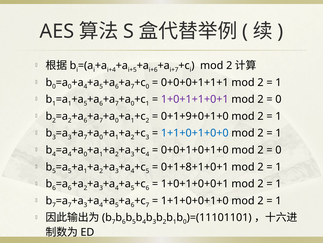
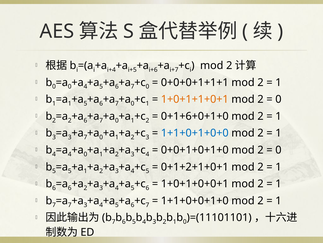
1+0+1+1+0+1 colour: purple -> orange (195, 99)
0+1+9+0+1+0: 0+1+9+0+1+0 -> 0+1+6+0+1+0 (195, 116)
0+1+8+1+0+1: 0+1+8+1+0+1 -> 0+1+2+1+0+1 (195, 166)
